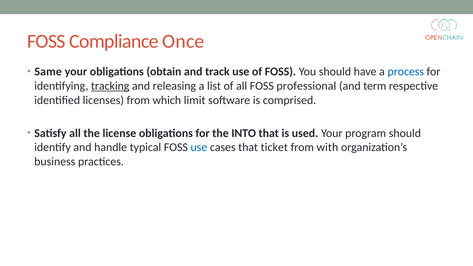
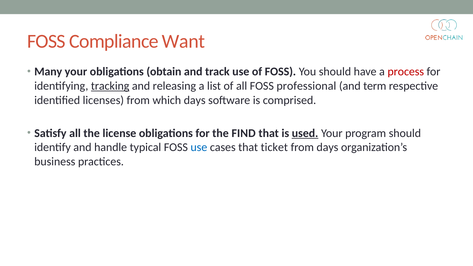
Once: Once -> Want (183, 41)
Same: Same -> Many (48, 72)
process colour: blue -> red (406, 72)
which limit: limit -> days (195, 100)
INTO: INTO -> FIND (244, 133)
used underline: none -> present (305, 133)
from with: with -> days (327, 147)
